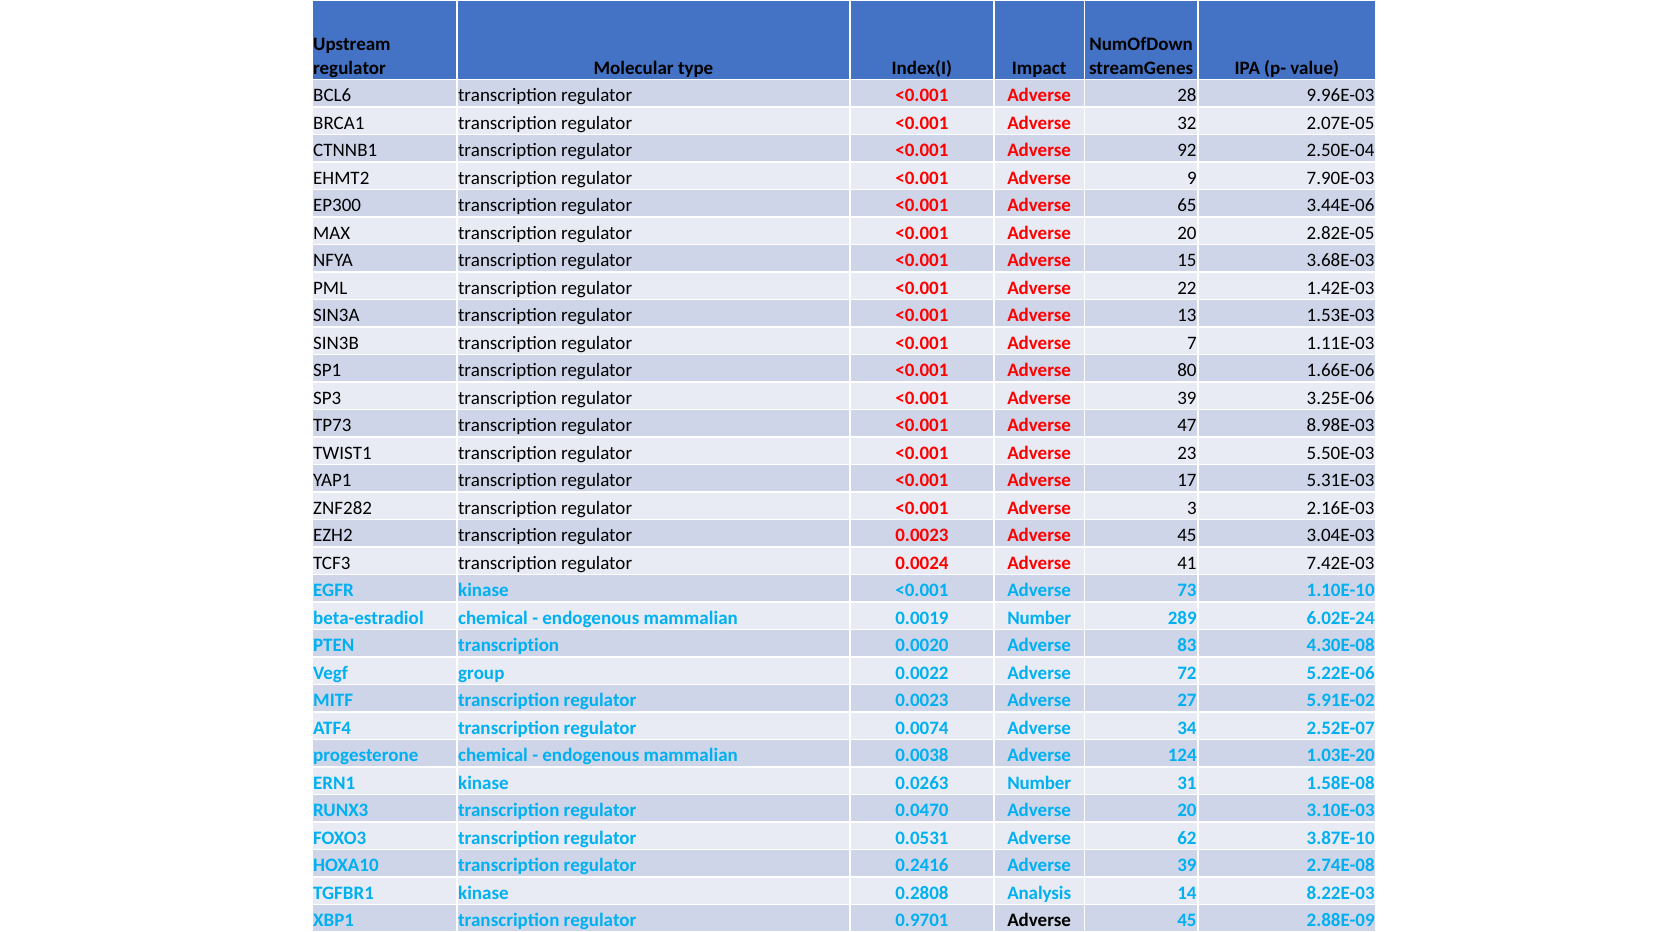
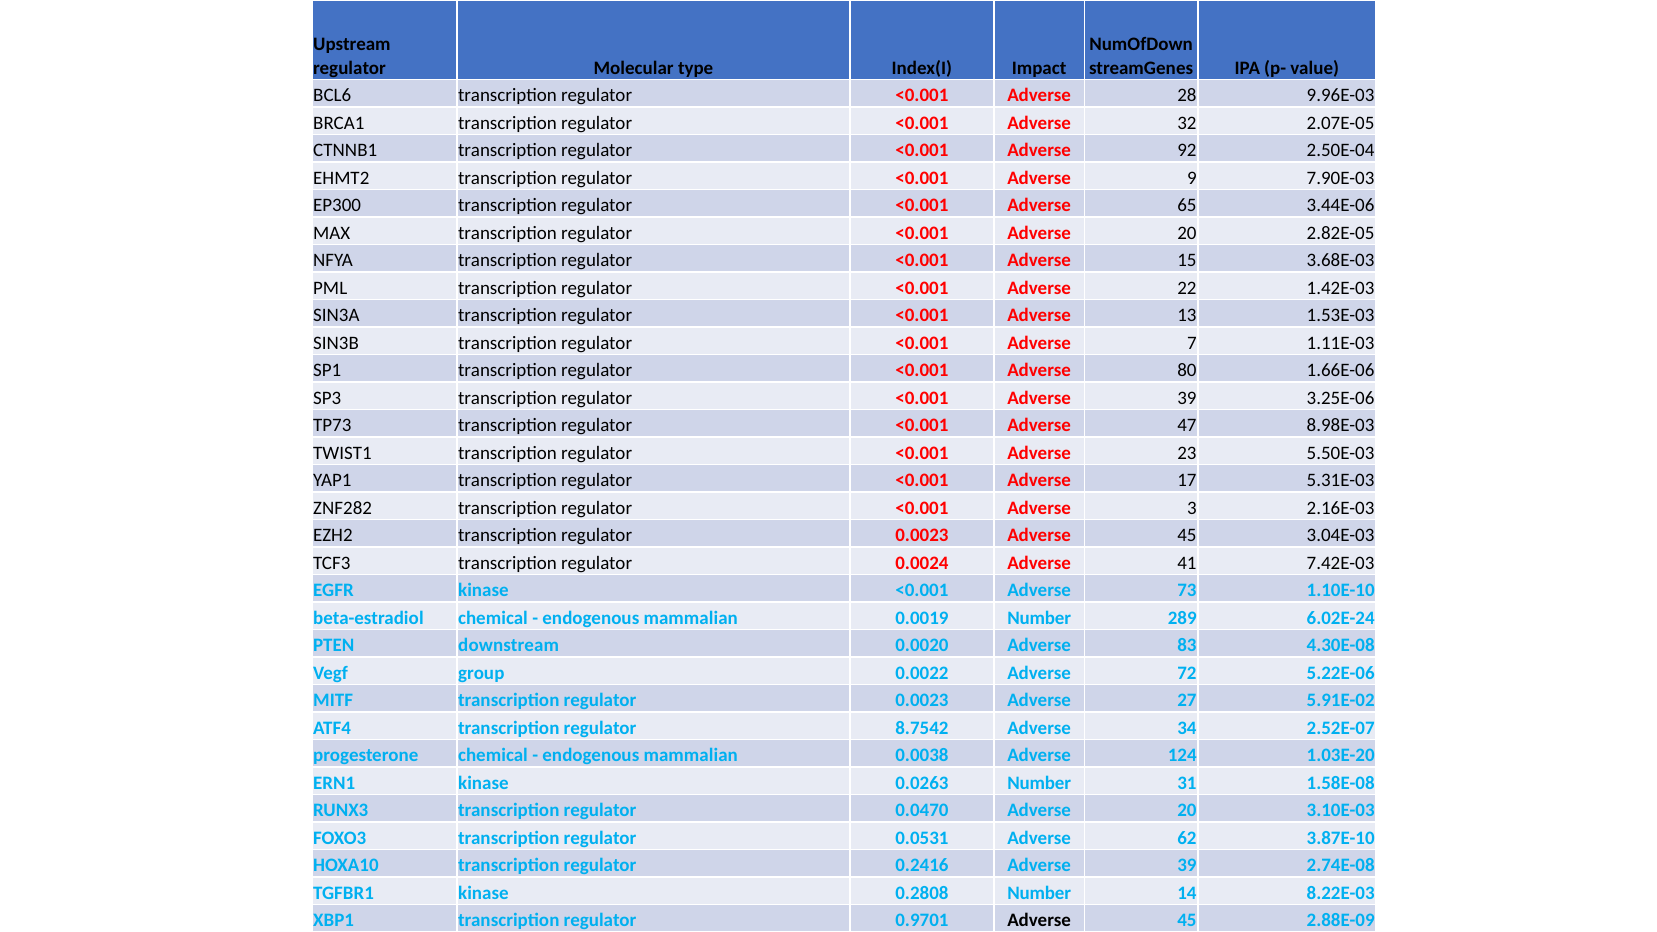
PTEN transcription: transcription -> downstream (509, 645)
0.0074: 0.0074 -> 8.7542 (922, 728)
0.2808 Analysis: Analysis -> Number (1039, 893)
